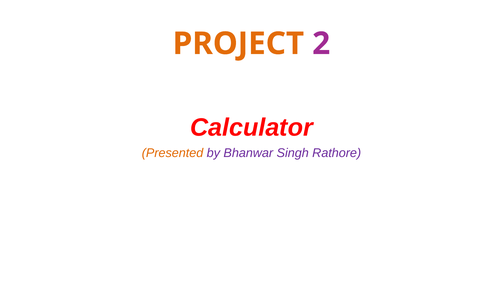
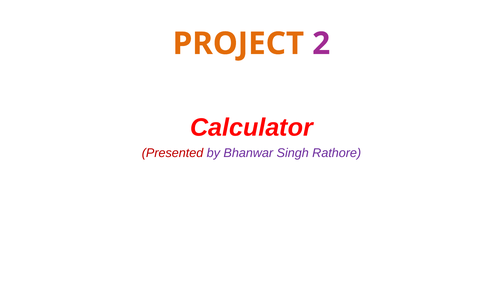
Presented colour: orange -> red (173, 153)
